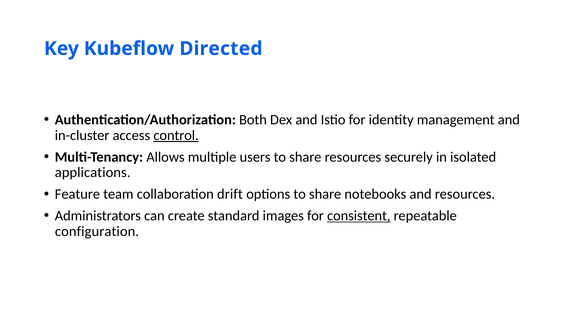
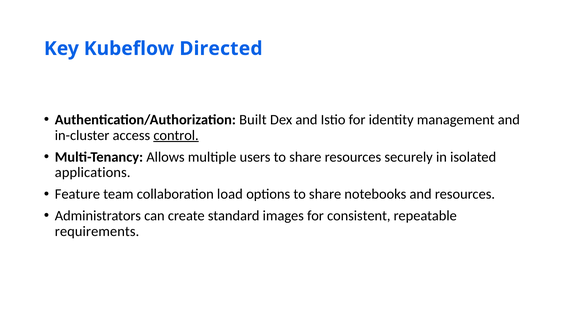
Both: Both -> Built (253, 120)
drift: drift -> load (230, 194)
consistent underline: present -> none (359, 215)
configuration: configuration -> requirements (97, 231)
